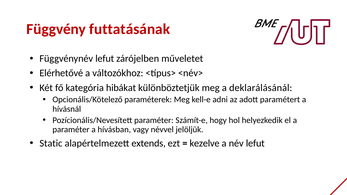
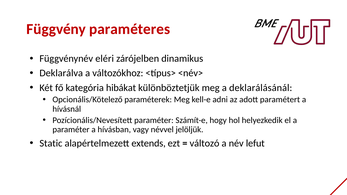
futtatásának: futtatásának -> paraméteres (130, 29)
Függvénynév lefut: lefut -> eléri (105, 59)
műveletet: műveletet -> dinamikus (182, 59)
Elérhetővé: Elérhetővé -> Deklarálva (61, 73)
kezelve: kezelve -> változó (205, 143)
